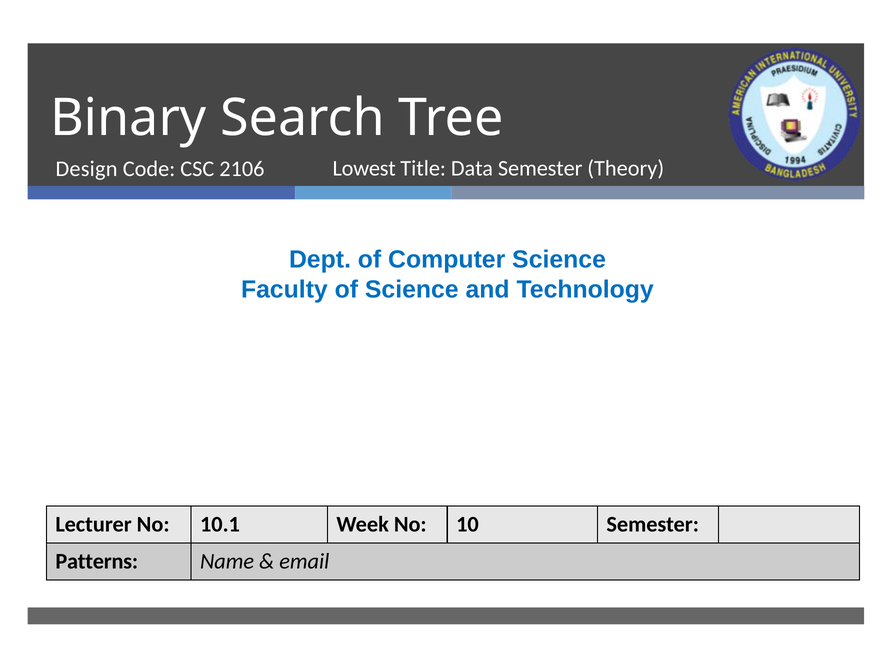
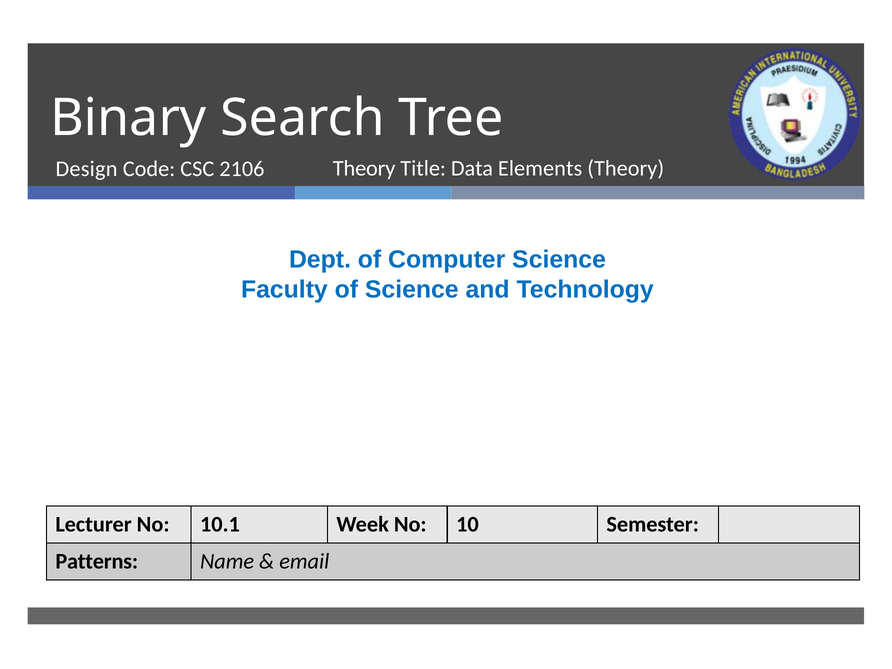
Lowest: Lowest -> Theory (364, 168)
Data Semester: Semester -> Elements (540, 168)
